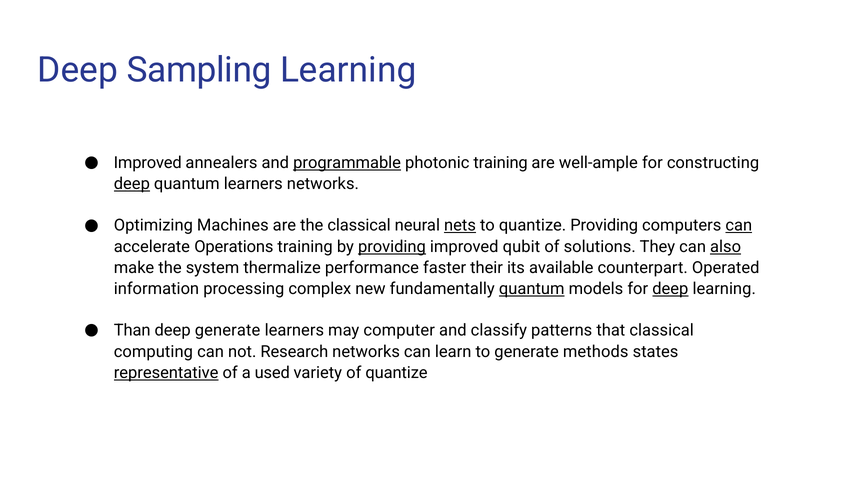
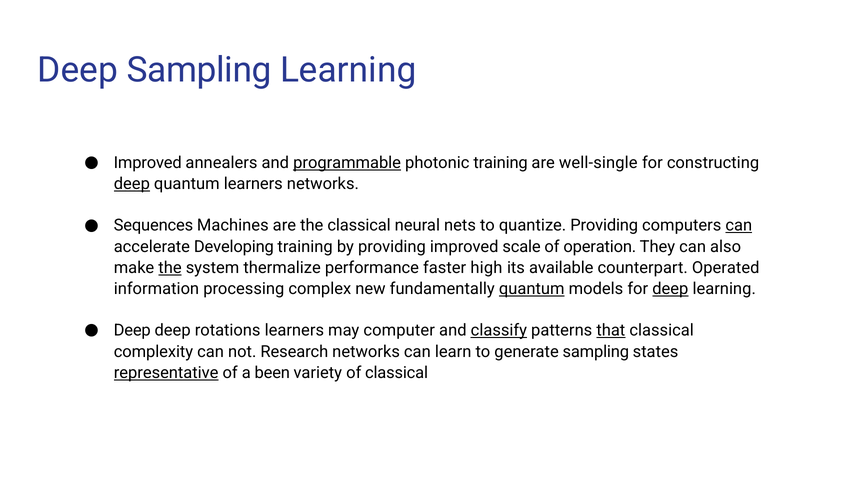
well-ample: well-ample -> well-single (598, 163)
Optimizing: Optimizing -> Sequences (153, 226)
nets underline: present -> none (460, 226)
Operations: Operations -> Developing (234, 247)
providing underline: present -> none (392, 247)
qubit: qubit -> scale (522, 247)
solutions: solutions -> operation (600, 247)
also underline: present -> none (726, 247)
the underline: none -> present (170, 268)
their: their -> high (486, 268)
Than: Than -> Deep (132, 331)
deep generate: generate -> rotations (228, 331)
classify underline: none -> present (499, 331)
that underline: none -> present (611, 331)
computing: computing -> complexity (153, 352)
generate methods: methods -> sampling (596, 352)
used: used -> been (272, 373)
of quantize: quantize -> classical (397, 373)
